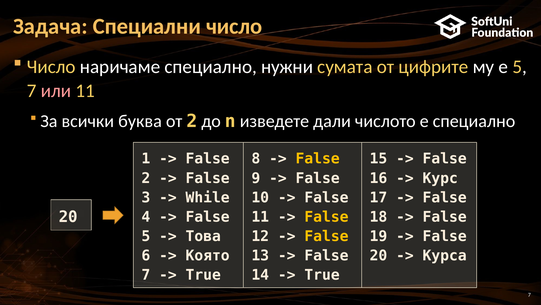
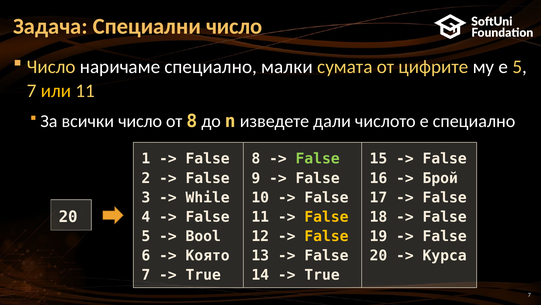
нужни: нужни -> малки (287, 67)
или colour: pink -> yellow (56, 91)
всички буква: буква -> число (140, 121)
от 2: 2 -> 8 (192, 121)
False colour: yellow -> light green (318, 158)
Курс: Курс -> Брой (440, 178)
Това: Това -> Bool (203, 236)
